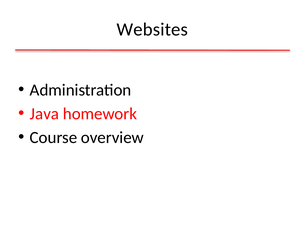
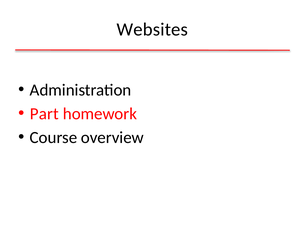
Java: Java -> Part (44, 114)
